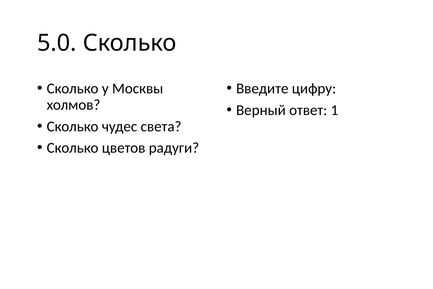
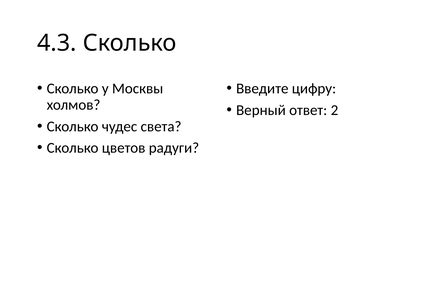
5.0: 5.0 -> 4.3 (57, 43)
1: 1 -> 2 (334, 110)
